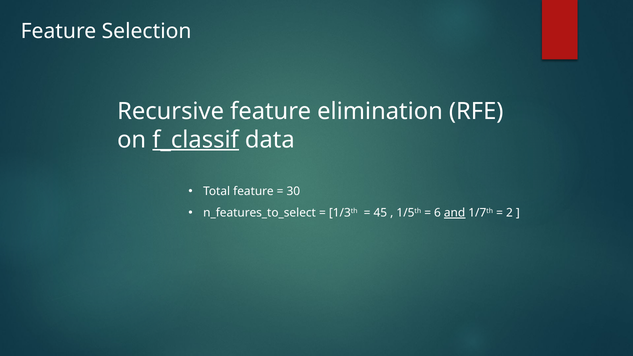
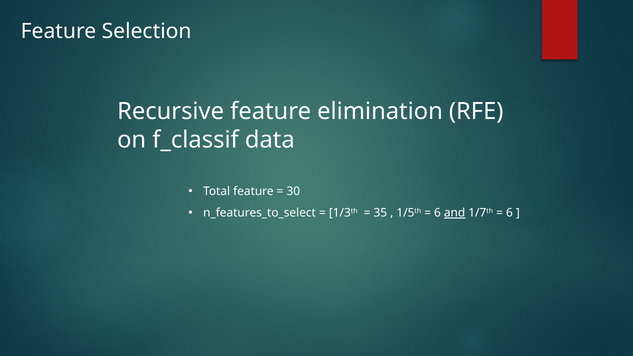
f_classif underline: present -> none (196, 140)
45: 45 -> 35 (380, 213)
2: 2 -> 6 (509, 213)
